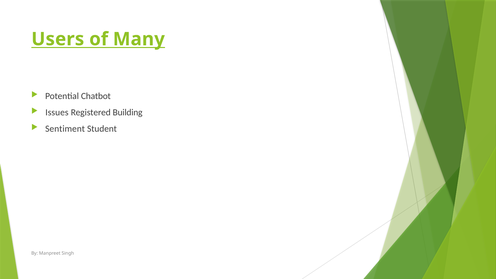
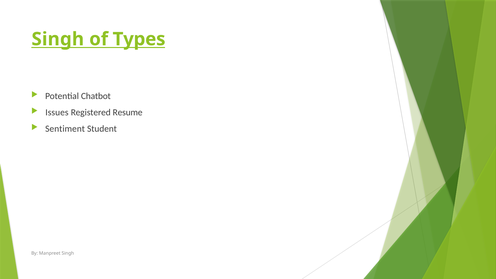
Users: Users -> Singh (58, 39)
Many: Many -> Types (139, 39)
Building: Building -> Resume (128, 112)
